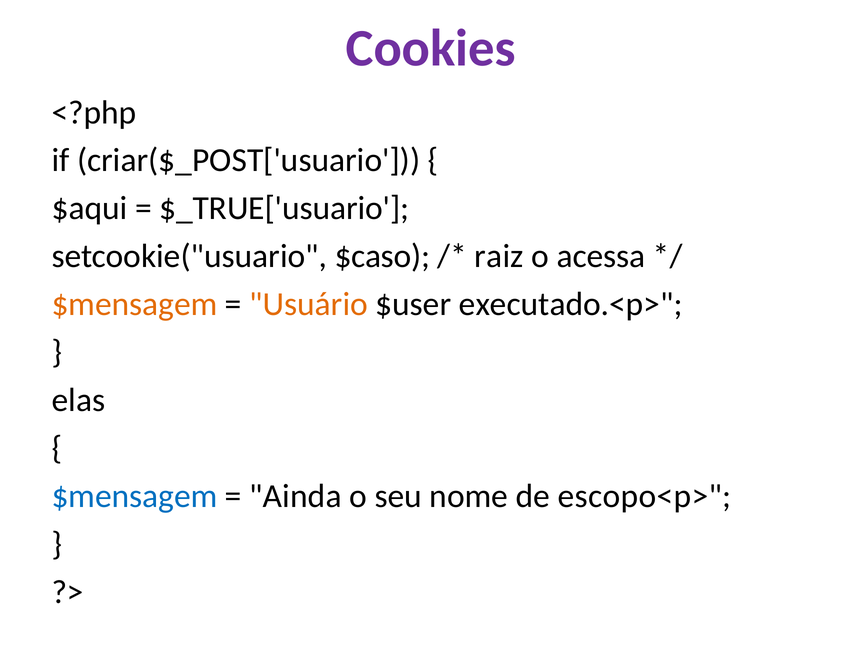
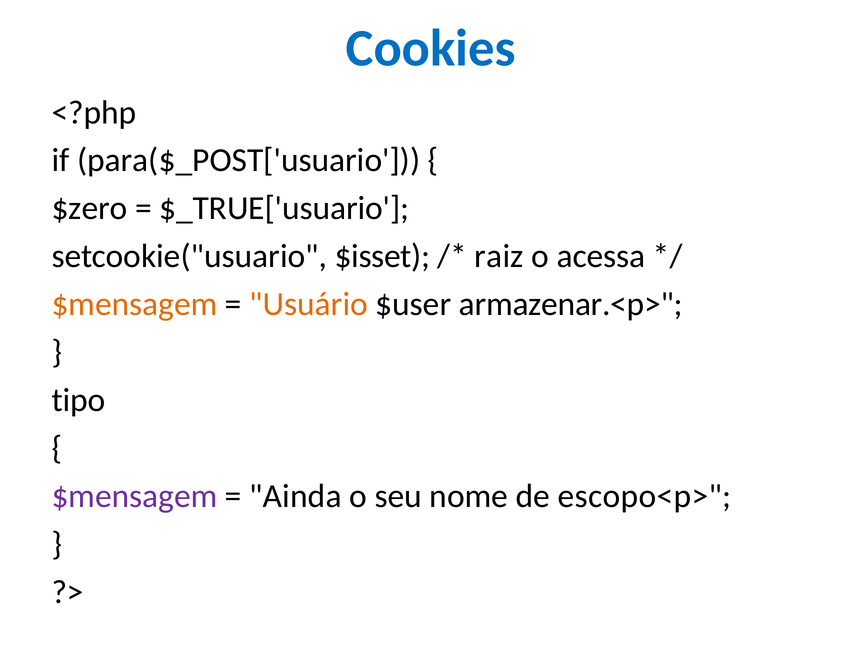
Cookies colour: purple -> blue (431, 48)
criar($_POST['usuario: criar($_POST['usuario -> para($_POST['usuario (249, 160)
$aqui: $aqui -> $zero (90, 208)
$caso: $caso -> $isset (382, 256)
executado.<p>: executado.<p> -> armazenar.<p> (571, 304)
elas: elas -> tipo (79, 400)
$mensagem colour: blue -> purple (135, 496)
